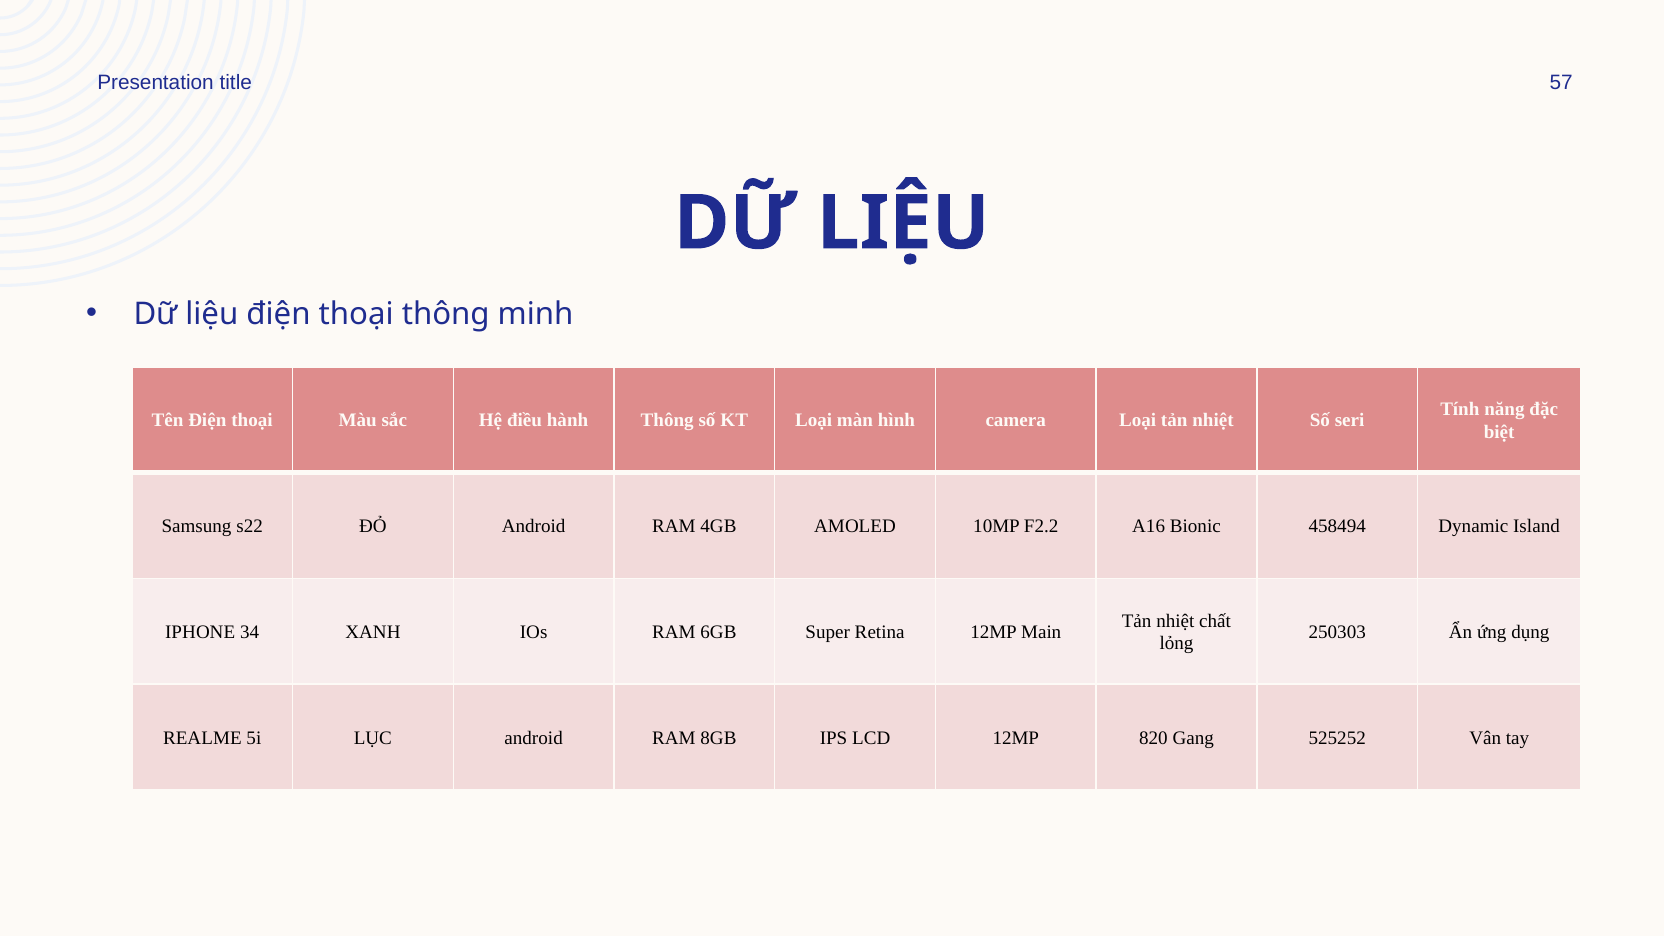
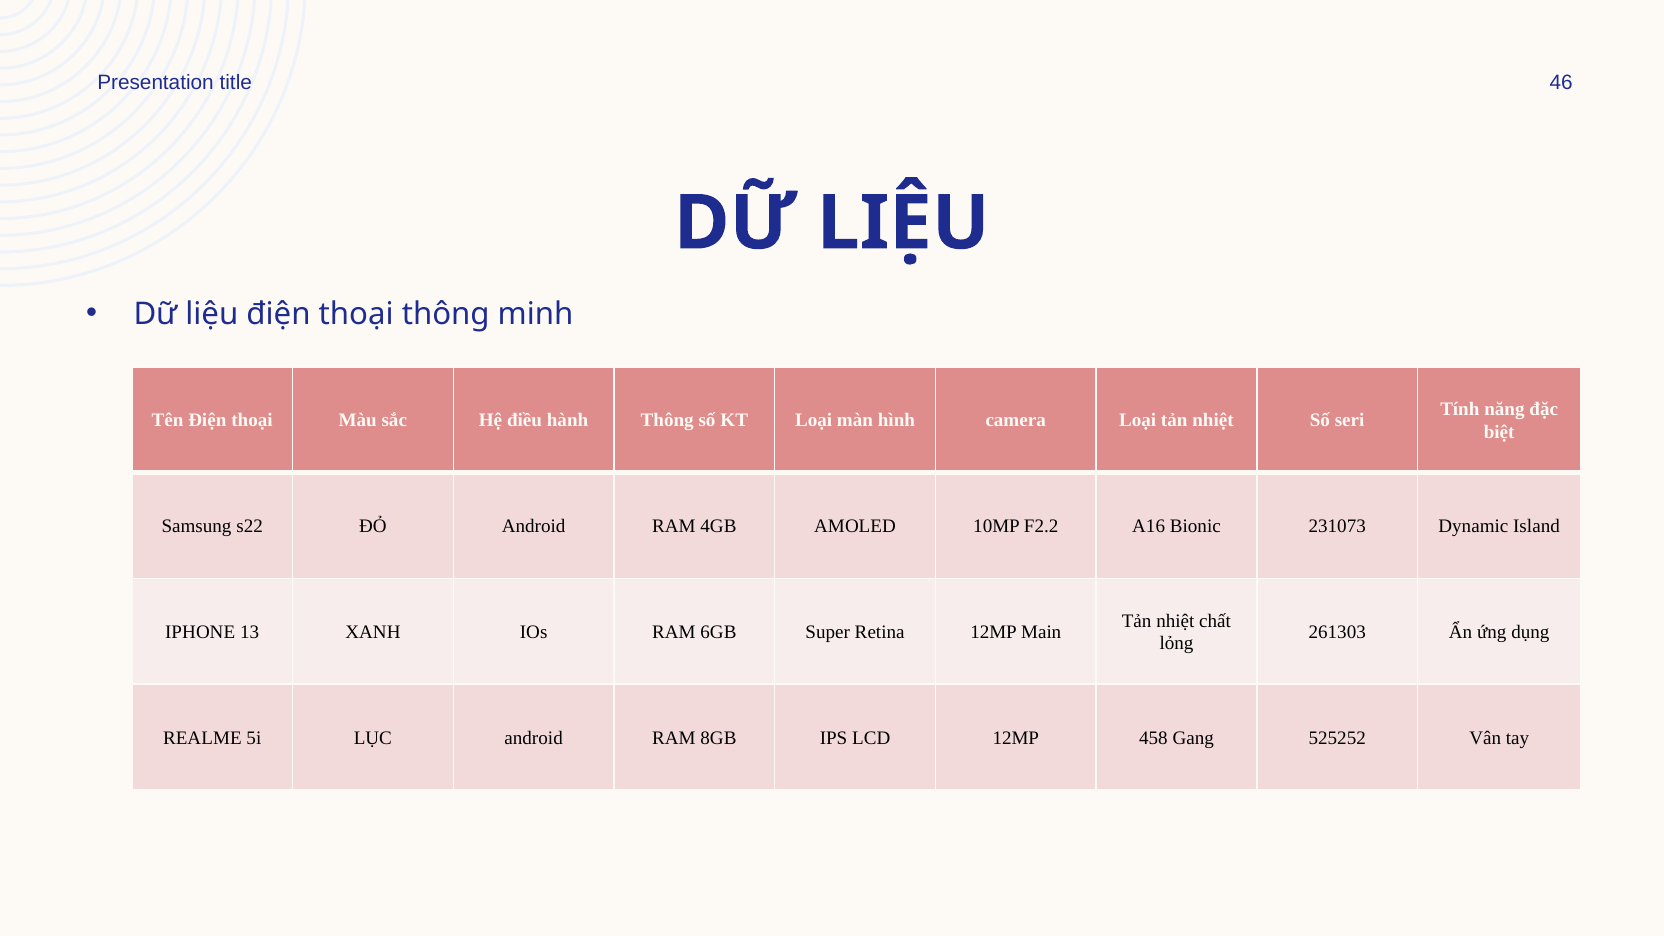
57: 57 -> 46 (1561, 83)
458494: 458494 -> 231073 (1337, 526)
34: 34 -> 13 (250, 632)
250303: 250303 -> 261303 (1337, 632)
820: 820 -> 458 (1153, 738)
